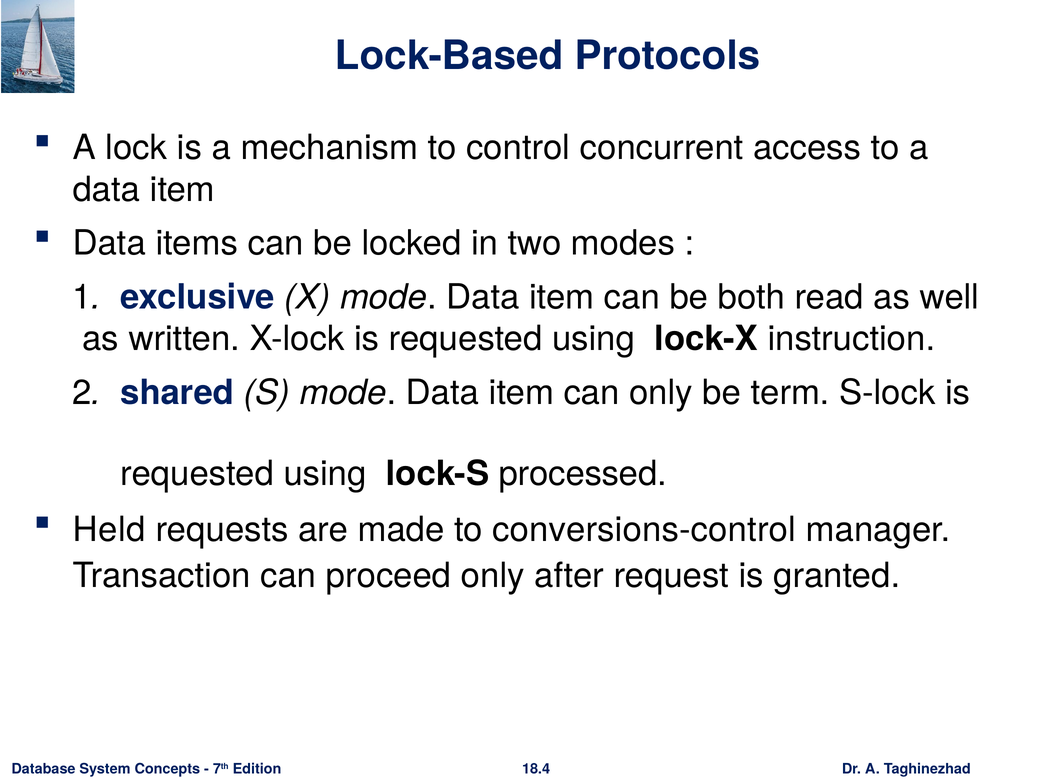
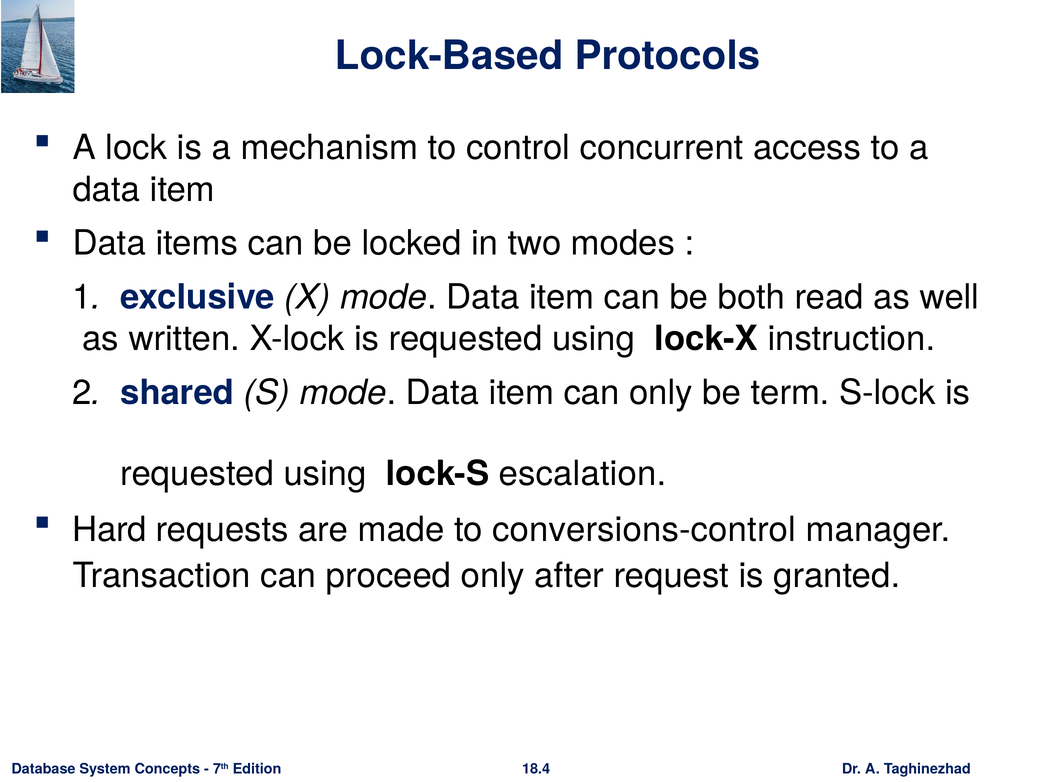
processed: processed -> escalation (583, 473)
Held: Held -> Hard (110, 529)
